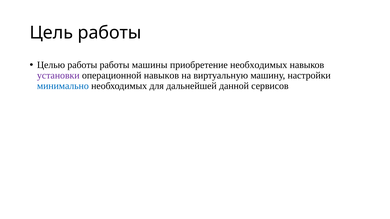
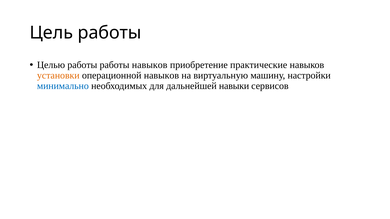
работы машины: машины -> навыков (150, 65)
приобретение необходимых: необходимых -> практические (259, 65)
установки colour: purple -> orange (58, 76)
данной: данной -> навыки (234, 86)
